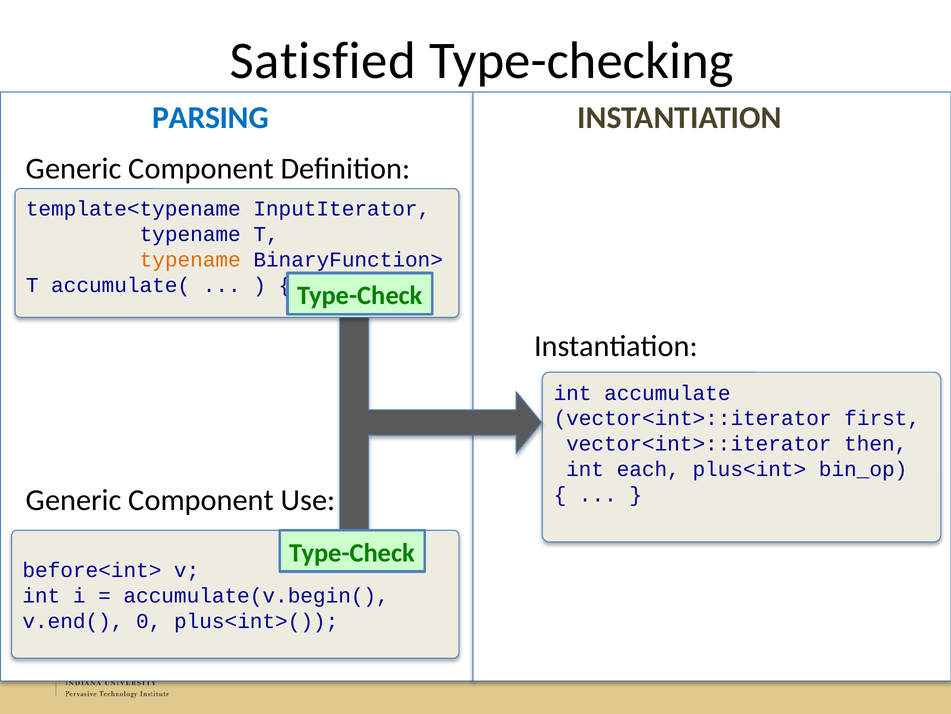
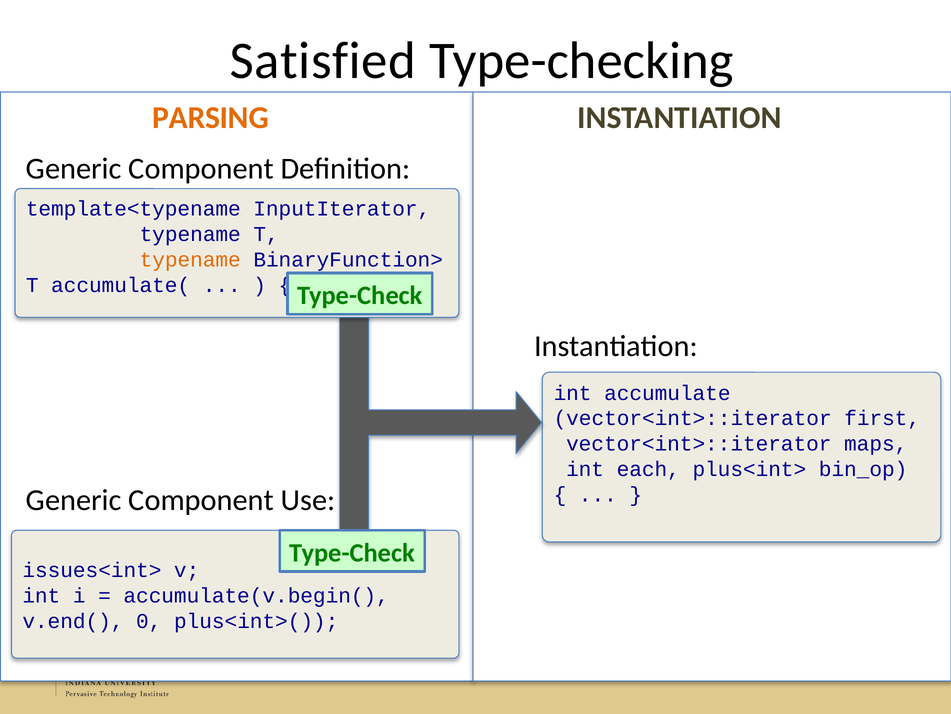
PARSING colour: blue -> orange (210, 118)
then: then -> maps (876, 443)
before<int>: before<int> -> issues<int> (92, 570)
